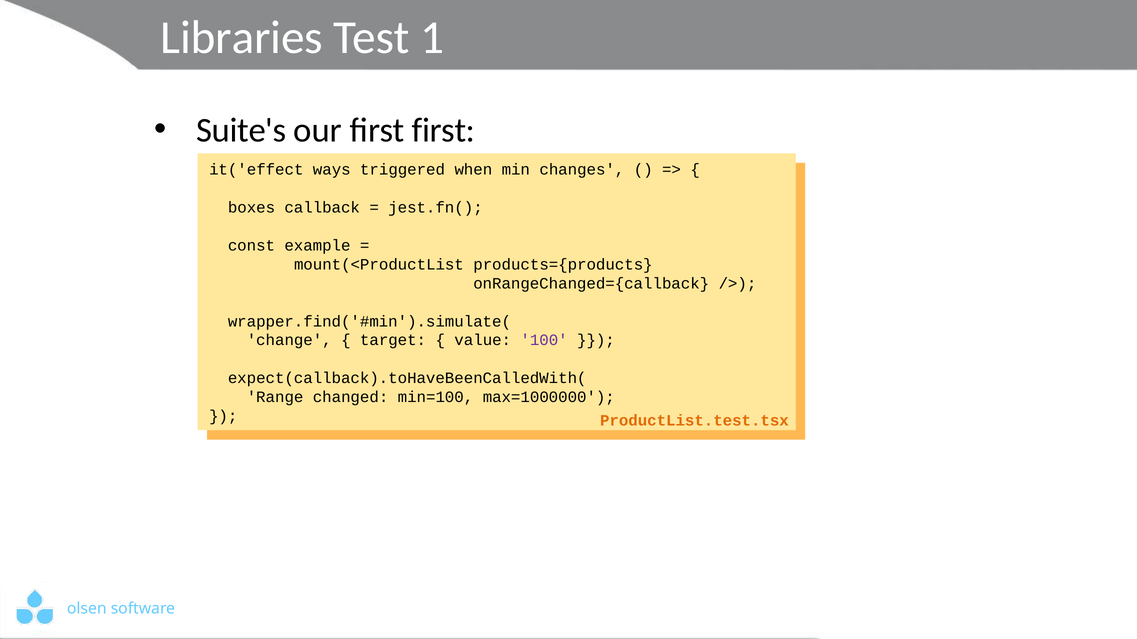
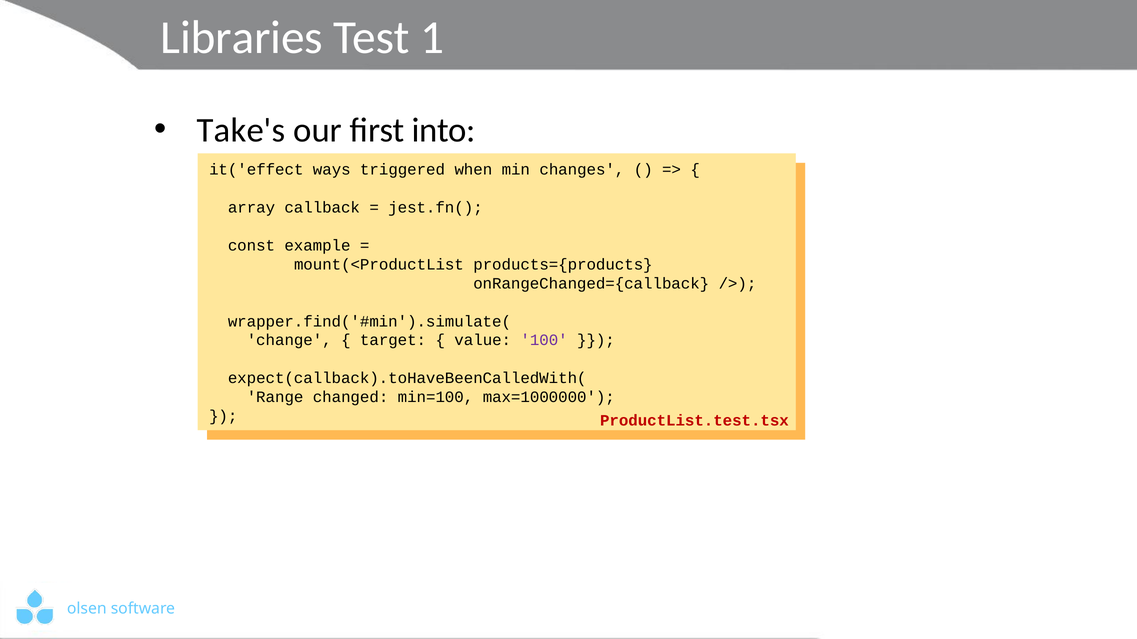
Suite's: Suite's -> Take's (241, 130)
first first: first -> into (444, 130)
boxes: boxes -> array (251, 208)
ProductList.test.tsx colour: orange -> red (694, 421)
